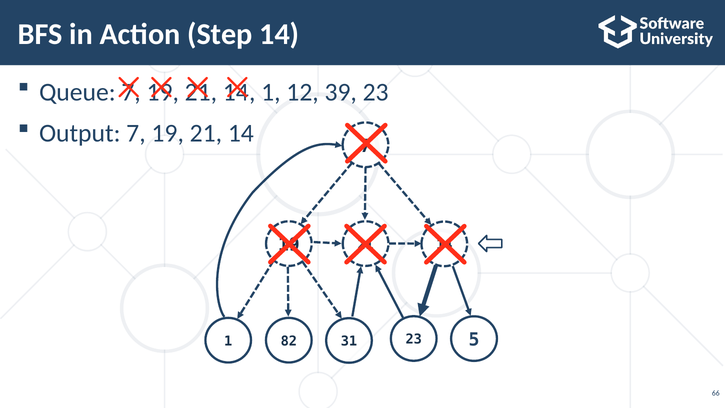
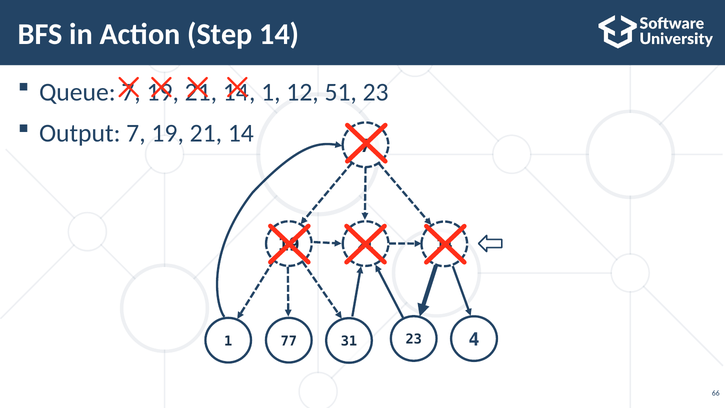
39: 39 -> 51 (341, 92)
5: 5 -> 4 (474, 340)
82: 82 -> 77 (289, 341)
